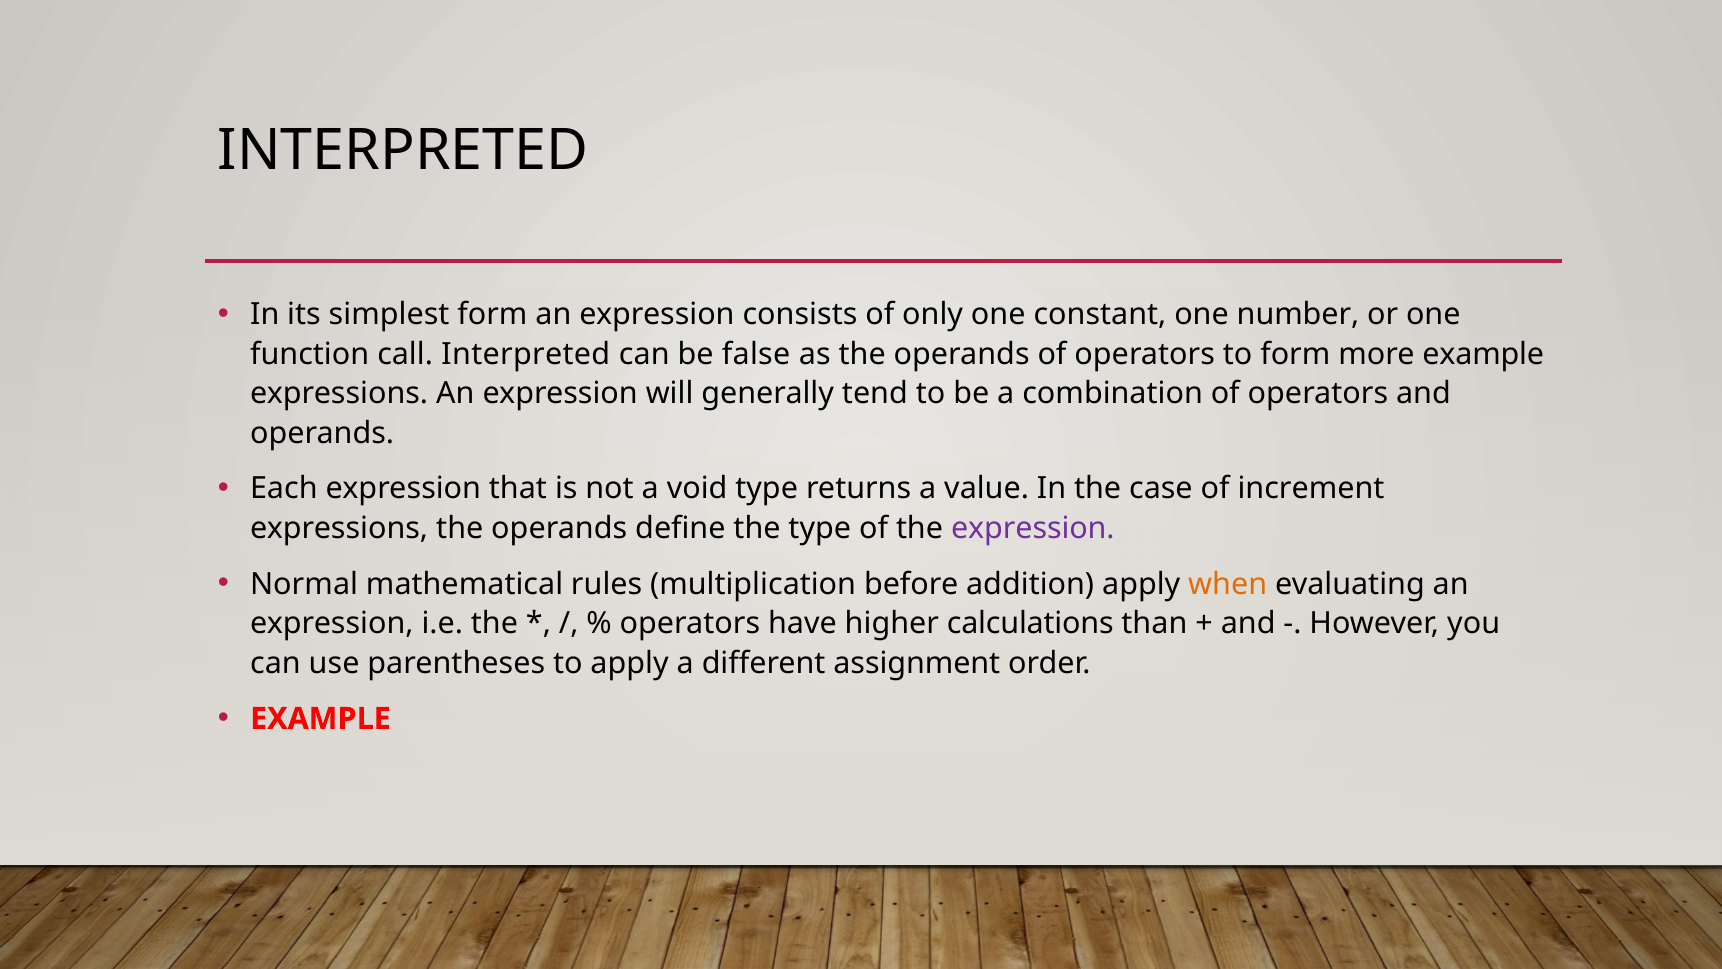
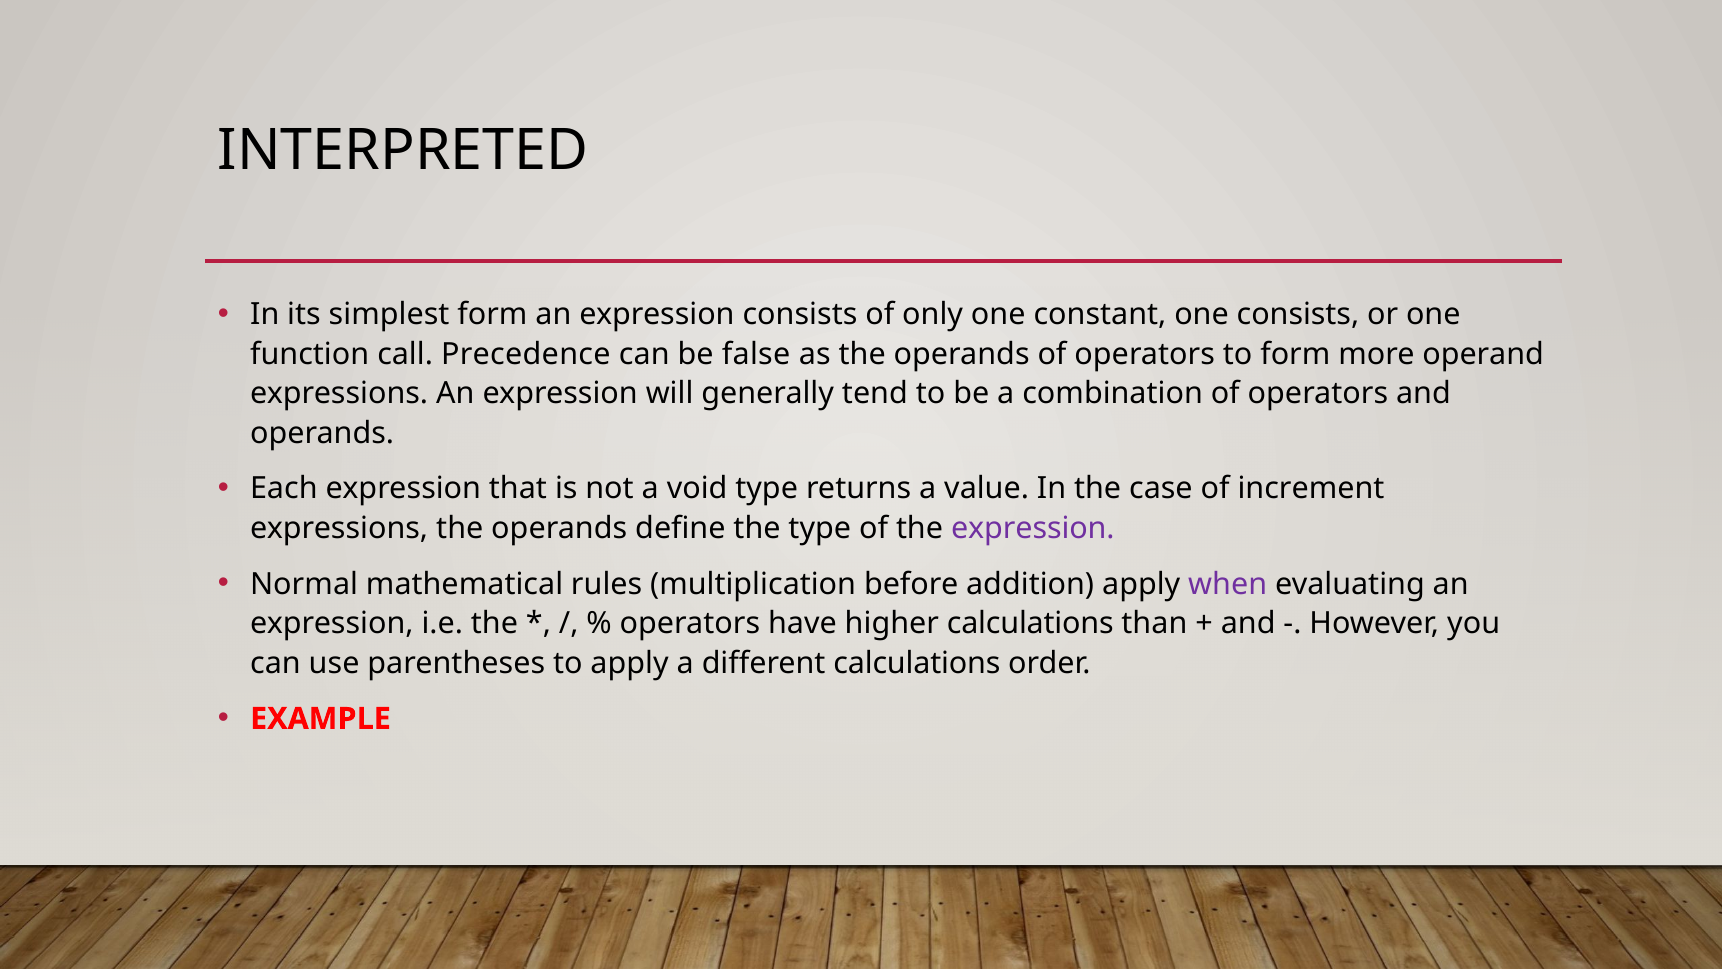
one number: number -> consists (1298, 314)
call Interpreted: Interpreted -> Precedence (526, 354)
more example: example -> operand (1483, 354)
when colour: orange -> purple (1228, 584)
different assignment: assignment -> calculations (917, 663)
